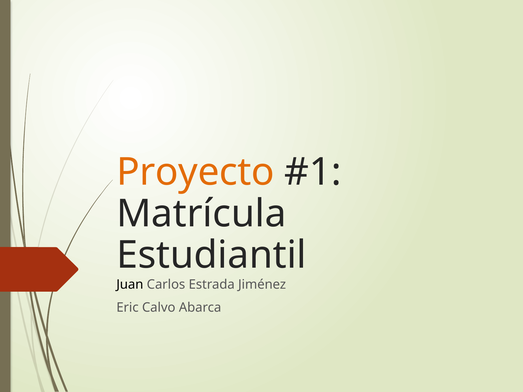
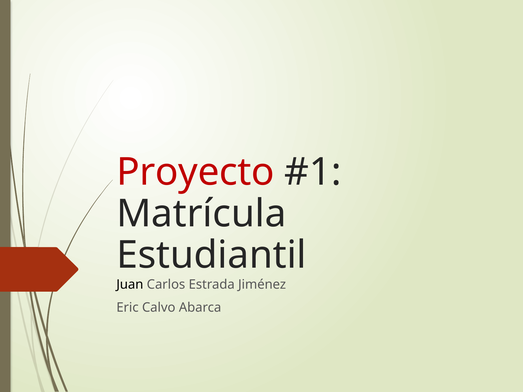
Proyecto colour: orange -> red (195, 172)
